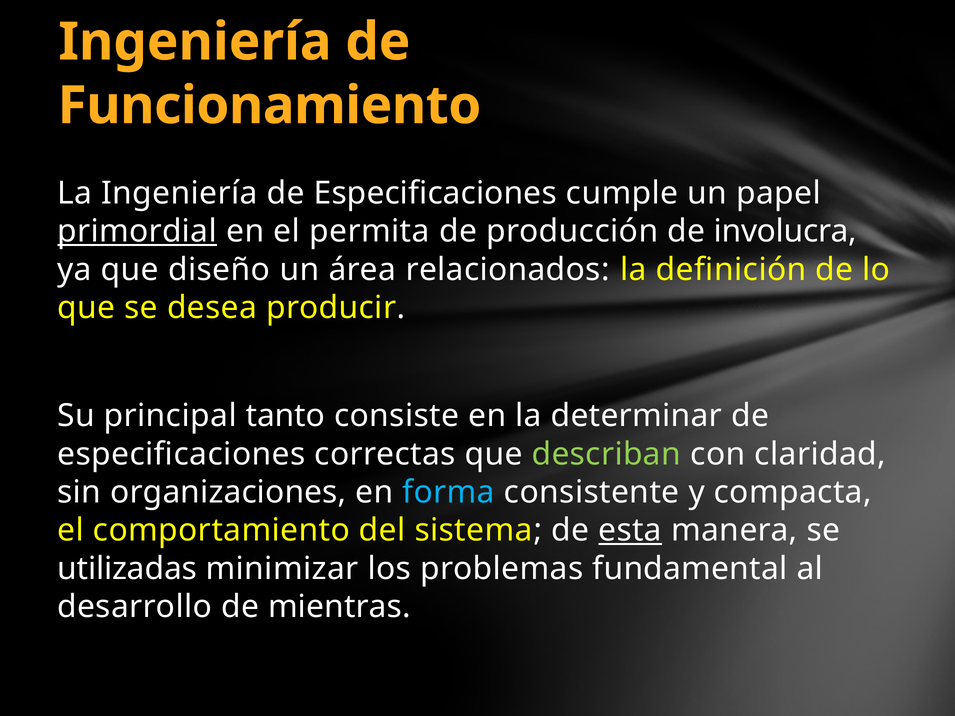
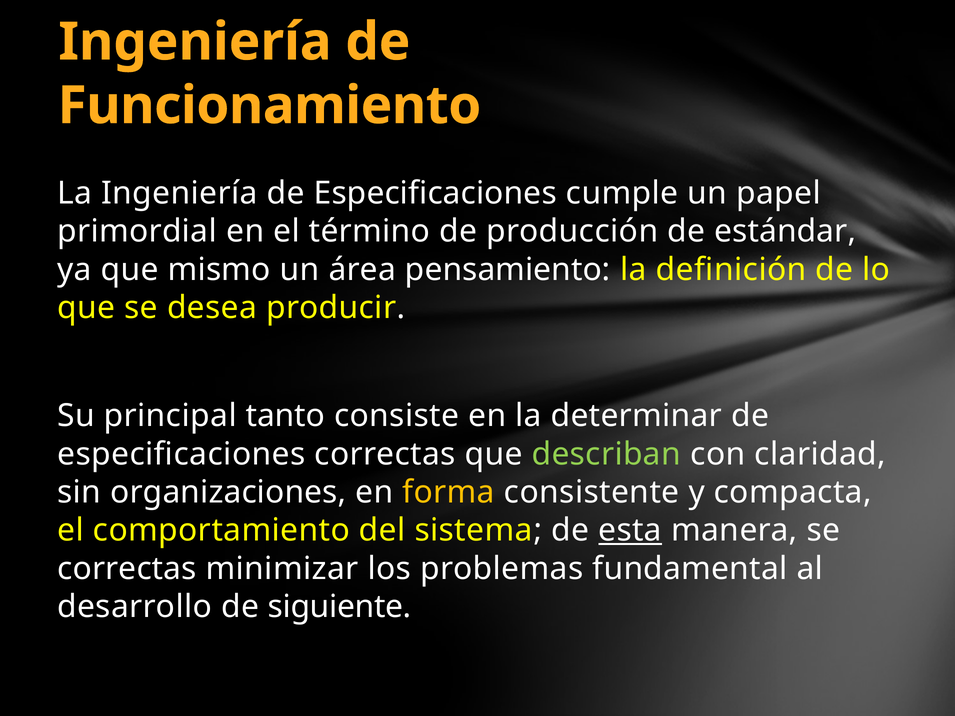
primordial underline: present -> none (137, 231)
permita: permita -> término (370, 231)
involucra: involucra -> estándar (785, 231)
diseño: diseño -> mismo (219, 270)
relacionados: relacionados -> pensamiento (508, 270)
forma colour: light blue -> yellow (449, 492)
utilizadas: utilizadas -> correctas (127, 569)
mientras: mientras -> siguiente (340, 607)
